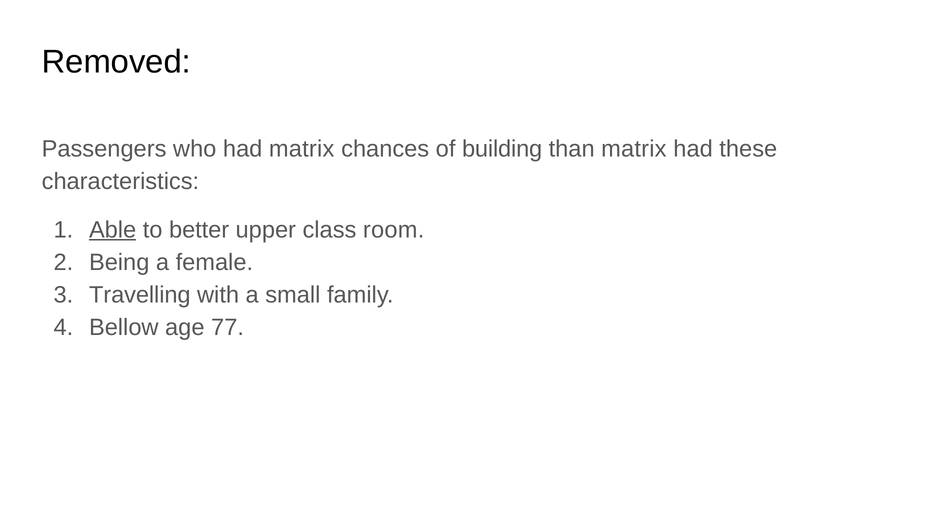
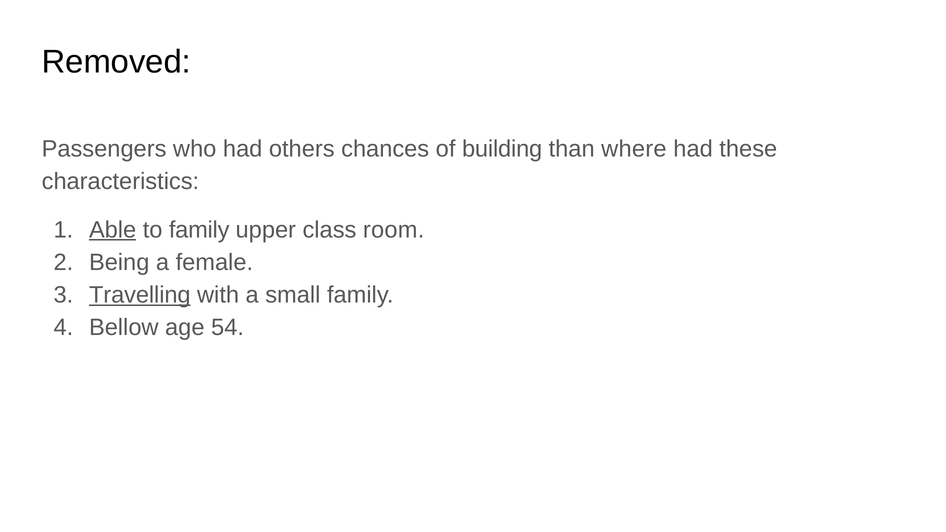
had matrix: matrix -> others (302, 149)
than matrix: matrix -> where (634, 149)
to better: better -> family (199, 230)
Travelling underline: none -> present (140, 295)
77: 77 -> 54 (228, 328)
